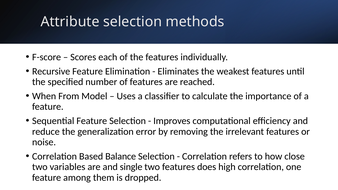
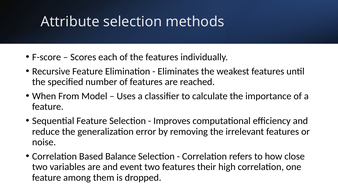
single: single -> event (131, 167)
does: does -> their (207, 167)
